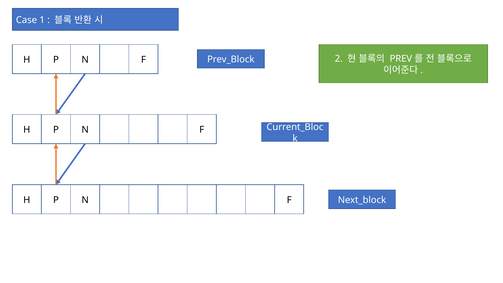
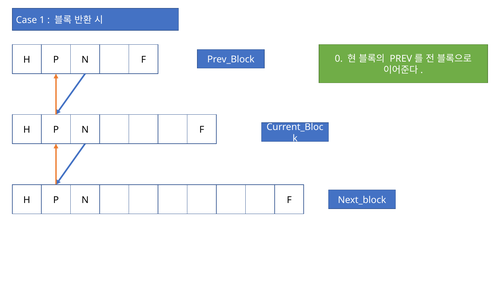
2: 2 -> 0 (339, 59)
